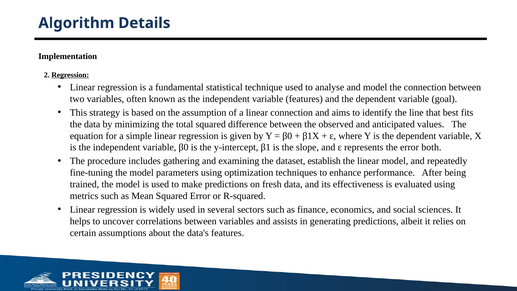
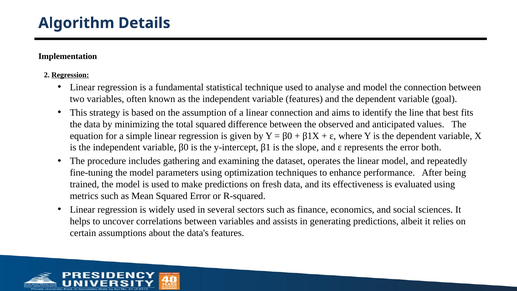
establish: establish -> operates (324, 161)
